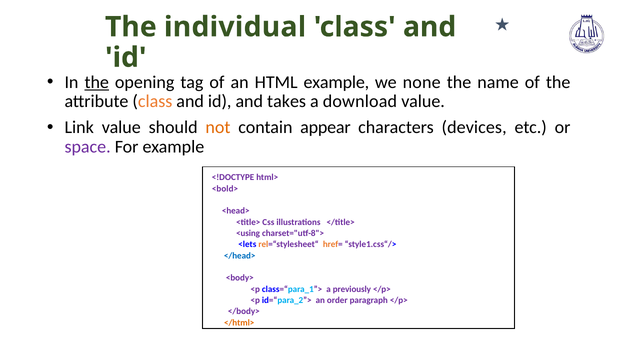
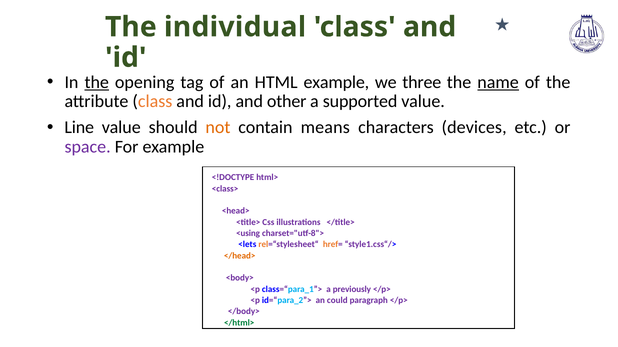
none: none -> three (422, 82)
name underline: none -> present (498, 82)
takes: takes -> other (287, 102)
download: download -> supported (360, 102)
Link: Link -> Line (79, 128)
appear: appear -> means (325, 128)
<bold>: <bold> -> <class> (225, 189)
</head> colour: blue -> orange (240, 256)
order: order -> could (337, 301)
</html> colour: orange -> green (239, 323)
